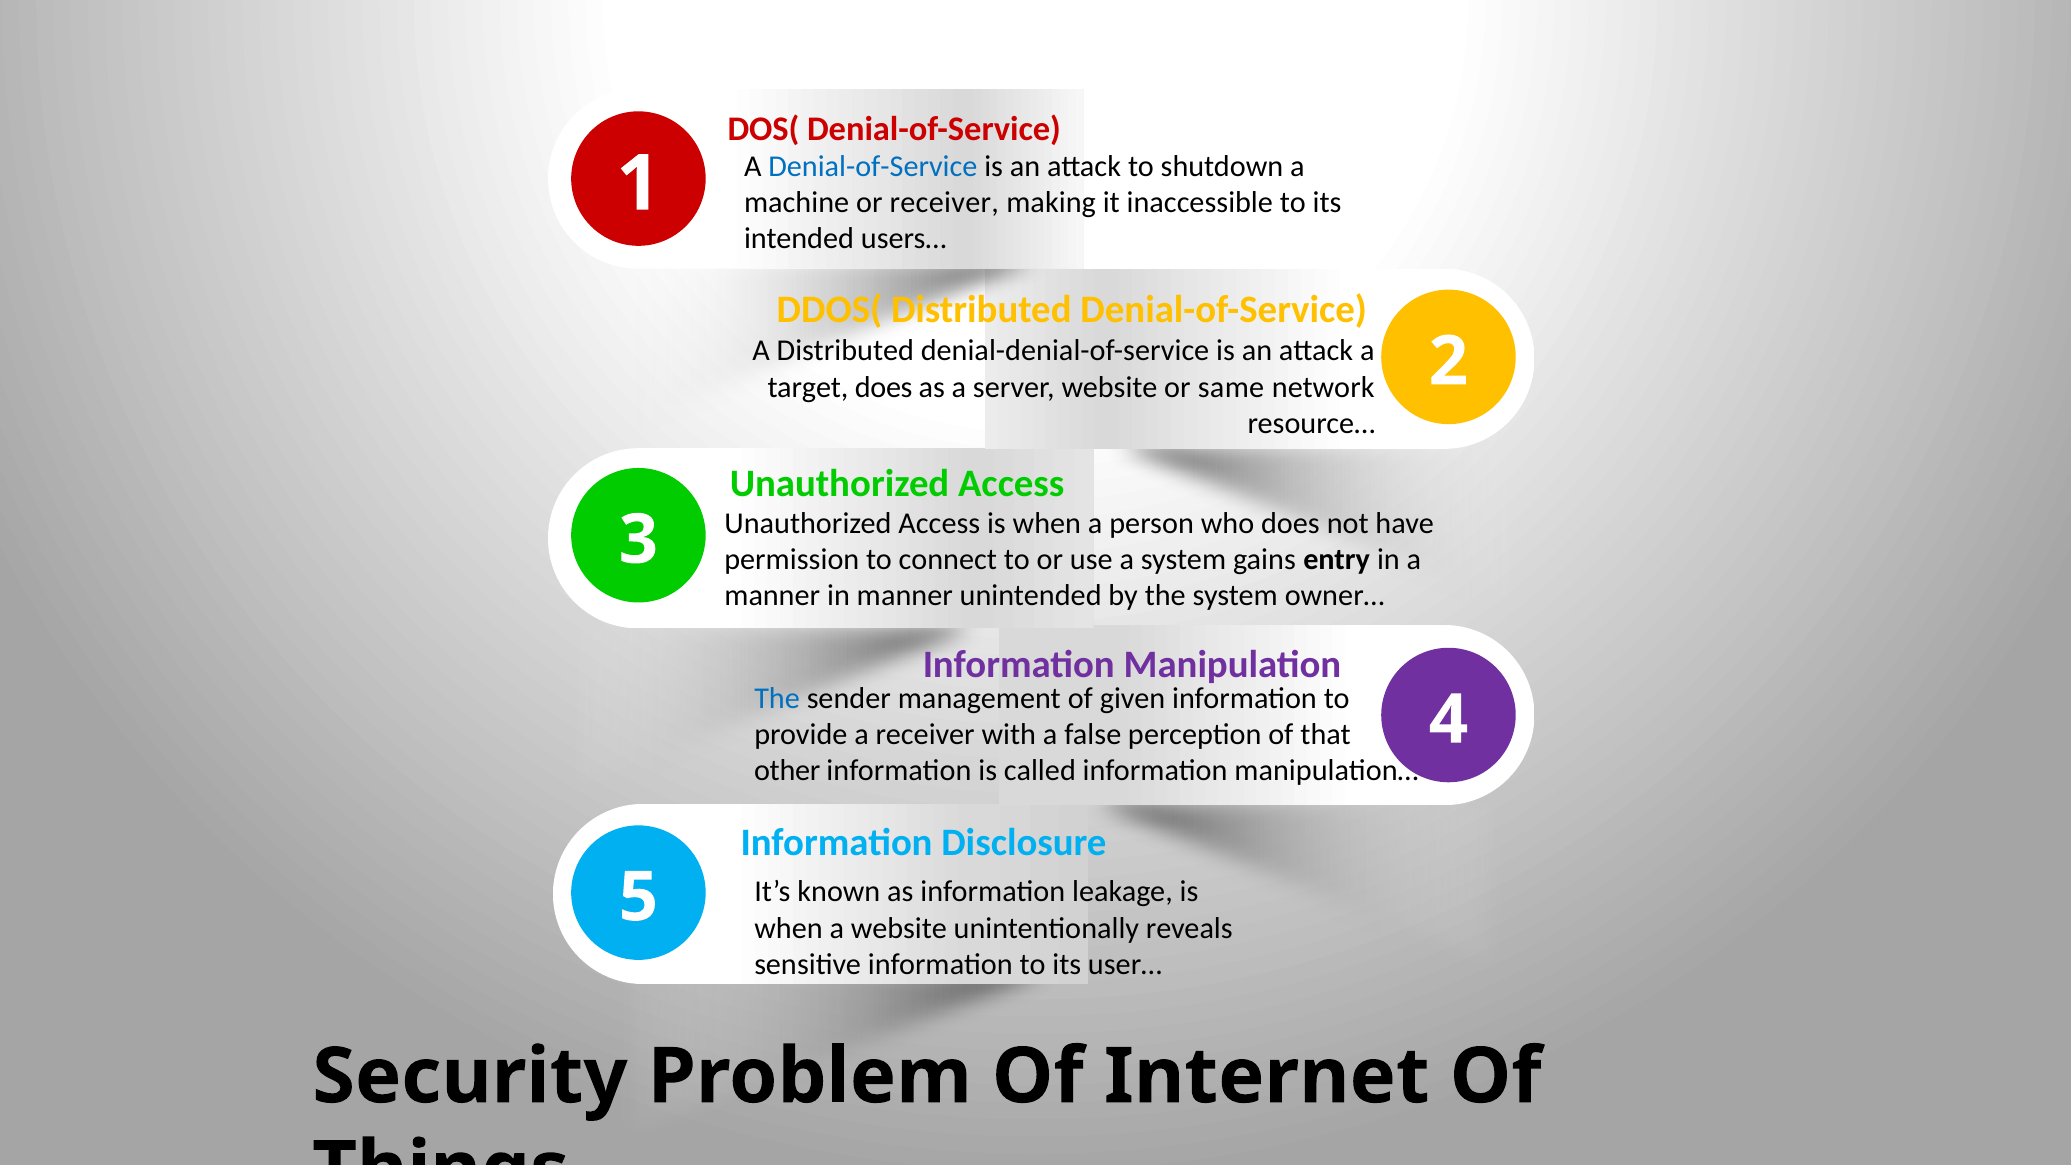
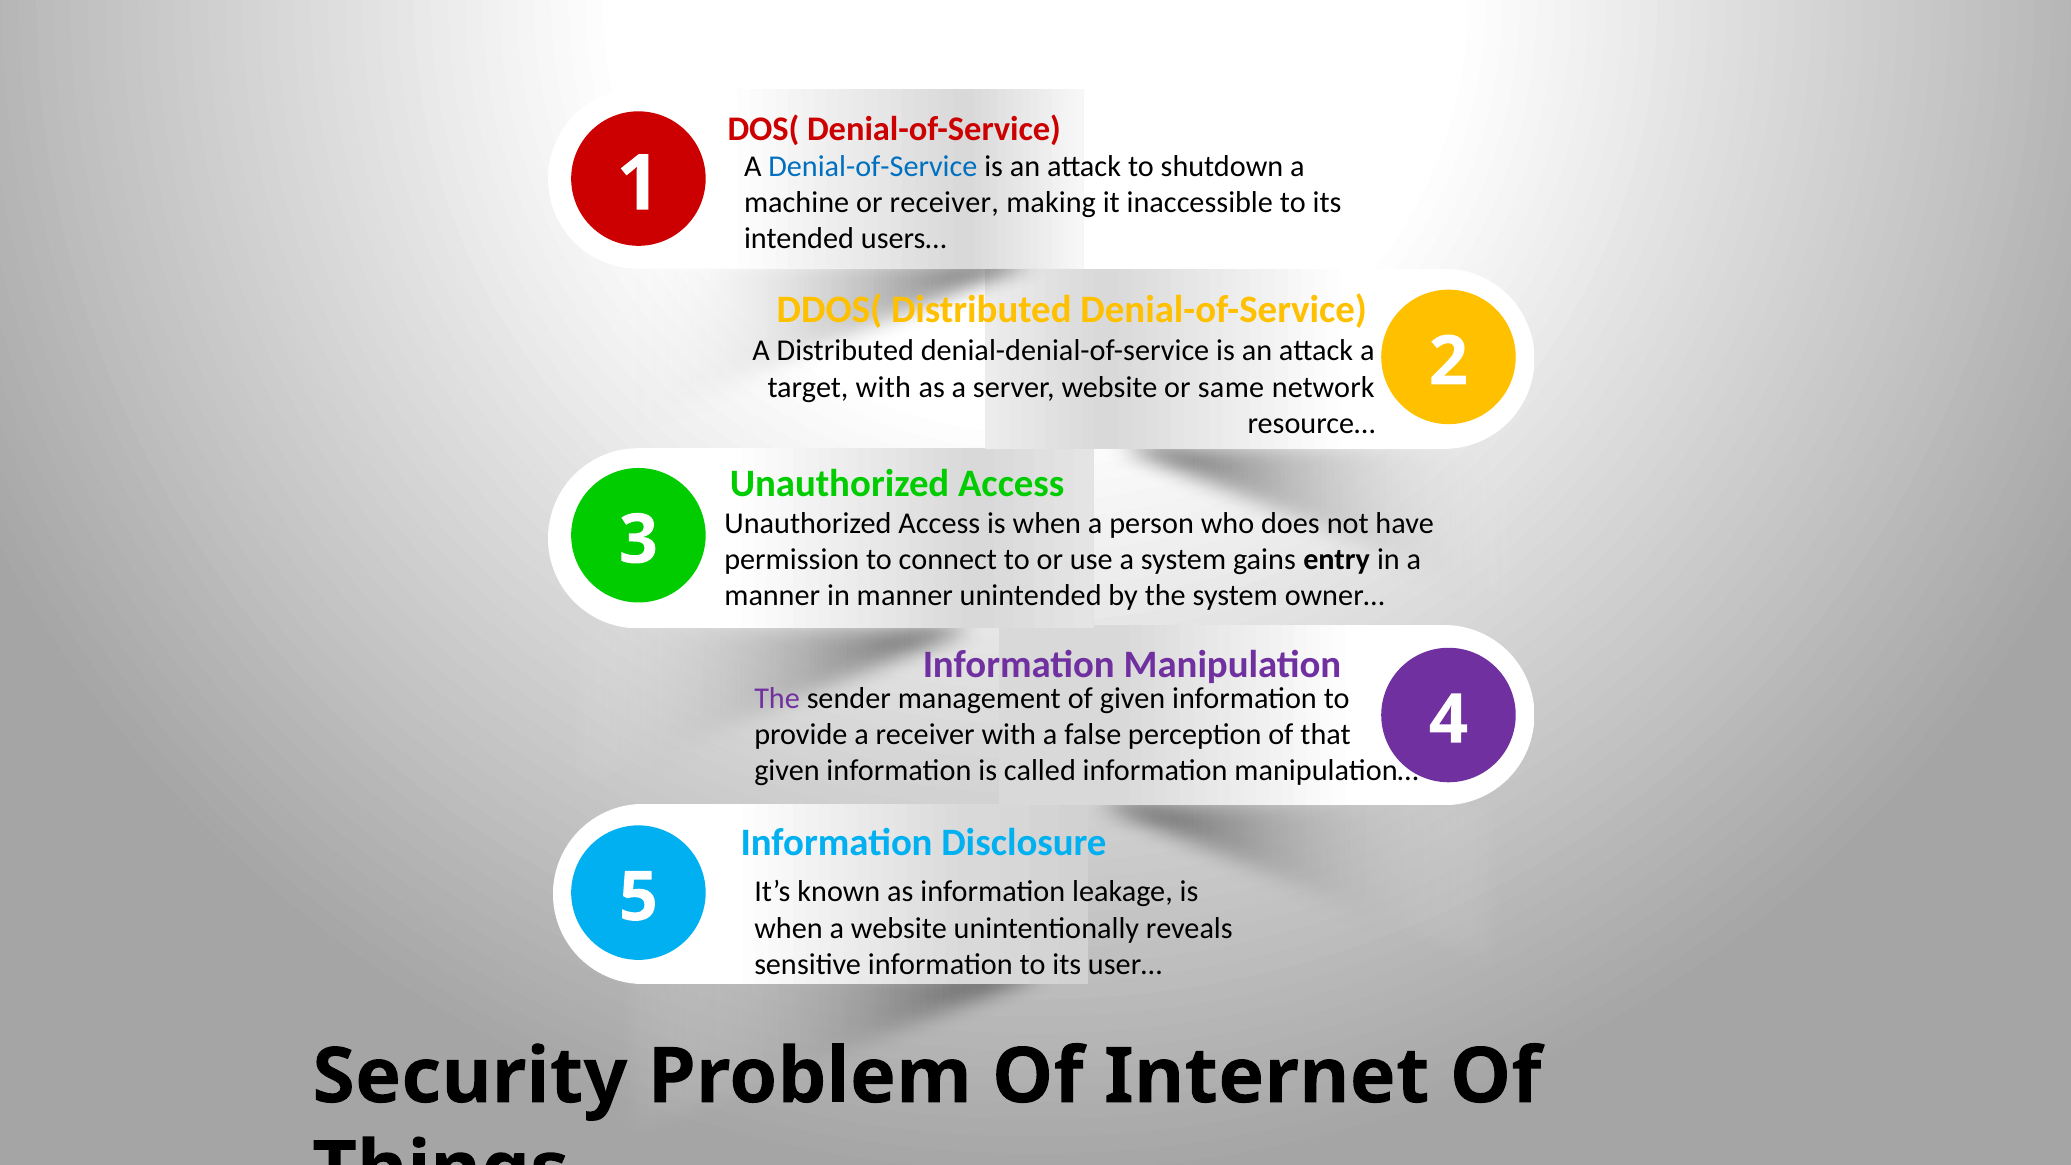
target does: does -> with (883, 387)
The colour: blue -> purple (777, 698)
other: other -> given (787, 771)
